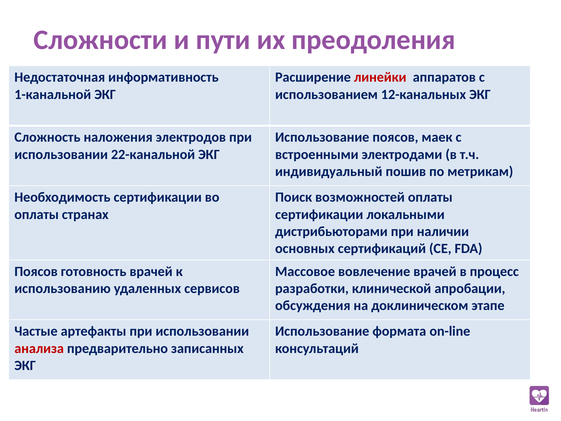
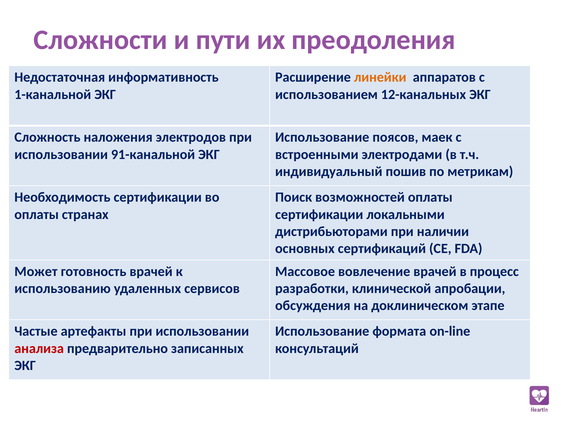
линейки colour: red -> orange (380, 77)
22-канальной: 22-канальной -> 91-канальной (153, 154)
Поясов: Поясов -> Может (36, 271)
